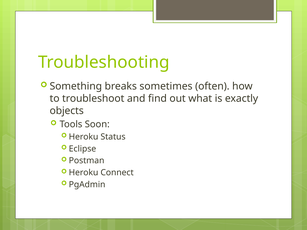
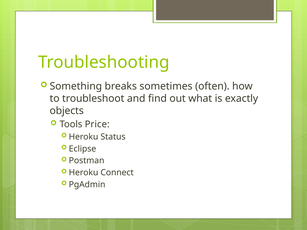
Soon: Soon -> Price (97, 125)
